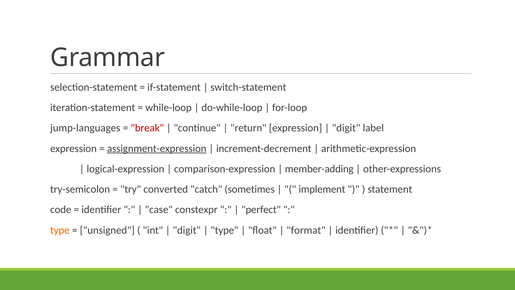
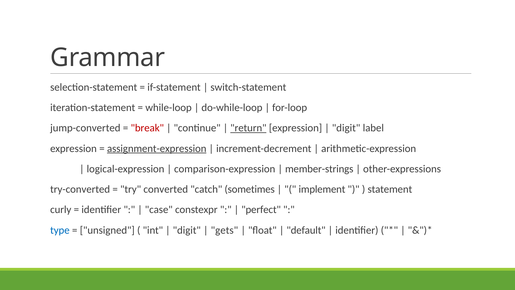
jump-languages: jump-languages -> jump-converted (85, 128)
return underline: none -> present (248, 128)
member-adding: member-adding -> member-strings (319, 169)
try-semicolon: try-semicolon -> try-converted (80, 189)
code: code -> curly (61, 210)
type colour: orange -> blue (60, 230)
type: type -> gets (224, 230)
format: format -> default (306, 230)
